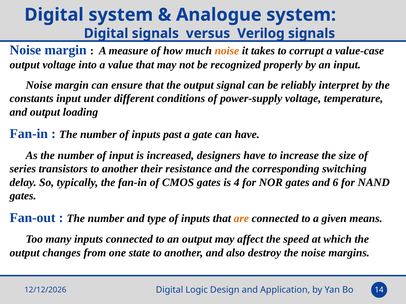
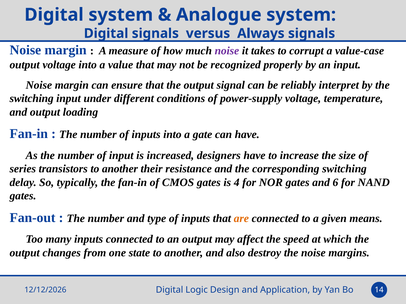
Verilog: Verilog -> Always (261, 33)
noise colour: orange -> purple (227, 51)
constants: constants -> switching (32, 99)
inputs past: past -> into (172, 135)
